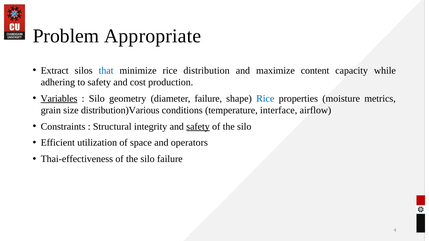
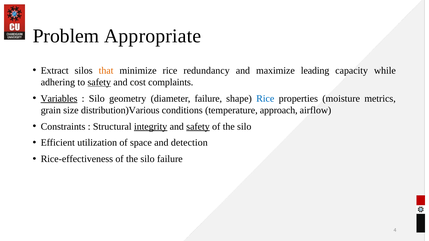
that colour: blue -> orange (106, 71)
distribution: distribution -> redundancy (207, 71)
content: content -> leading (315, 71)
safety underline: none -> present (99, 82)
production: production -> complaints (171, 82)
interface: interface -> approach (279, 110)
integrity underline: none -> present (151, 127)
operators: operators -> detection (189, 143)
Thai-effectiveness: Thai-effectiveness -> Rice-effectiveness (77, 159)
